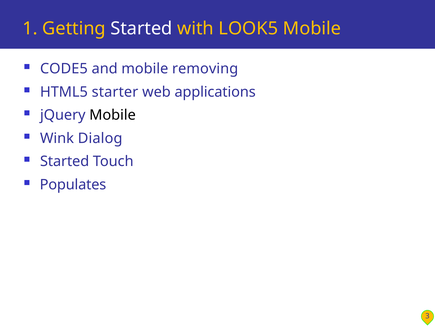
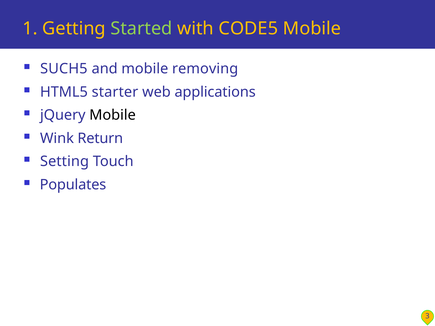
Started colour: white -> light green (141, 28)
LOOK5: LOOK5 -> CODE5 (248, 28)
CODE5: CODE5 -> SUCH5 (64, 69)
Dialog: Dialog -> Return (100, 138)
Started: Started -> Setting (64, 162)
